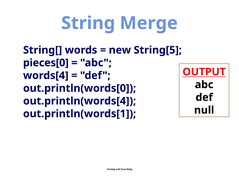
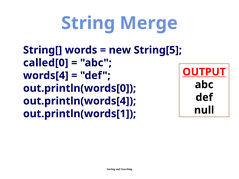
pieces[0: pieces[0 -> called[0 (46, 63)
